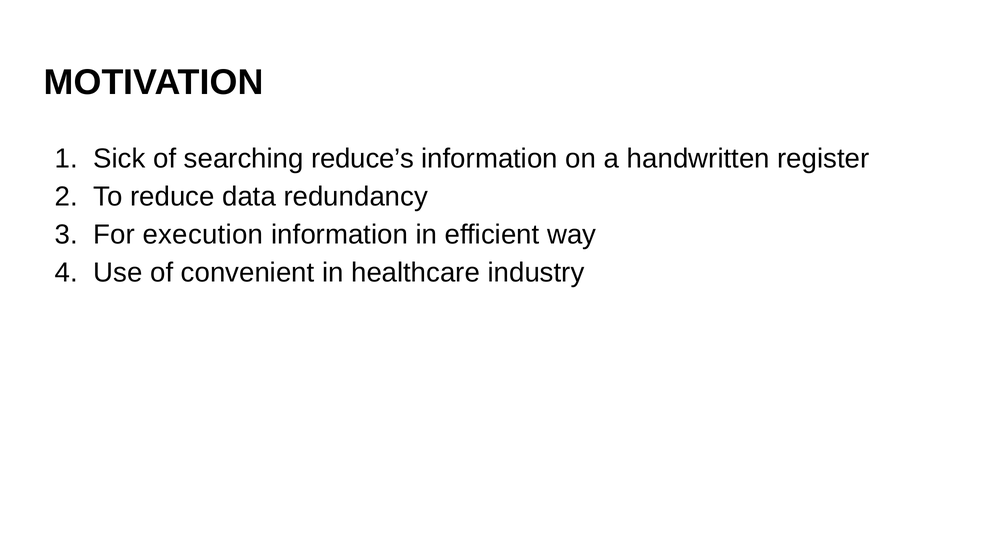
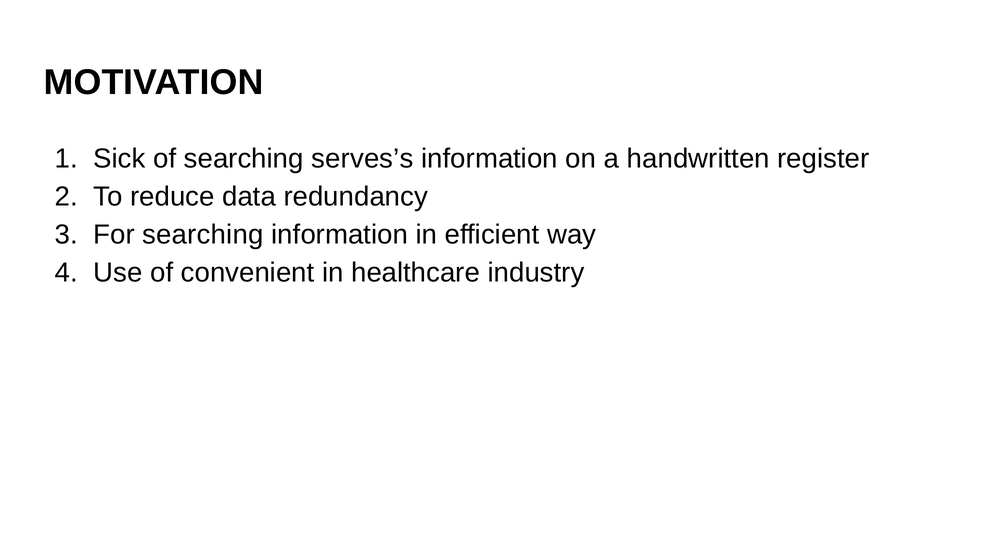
reduce’s: reduce’s -> serves’s (362, 159)
For execution: execution -> searching (203, 235)
